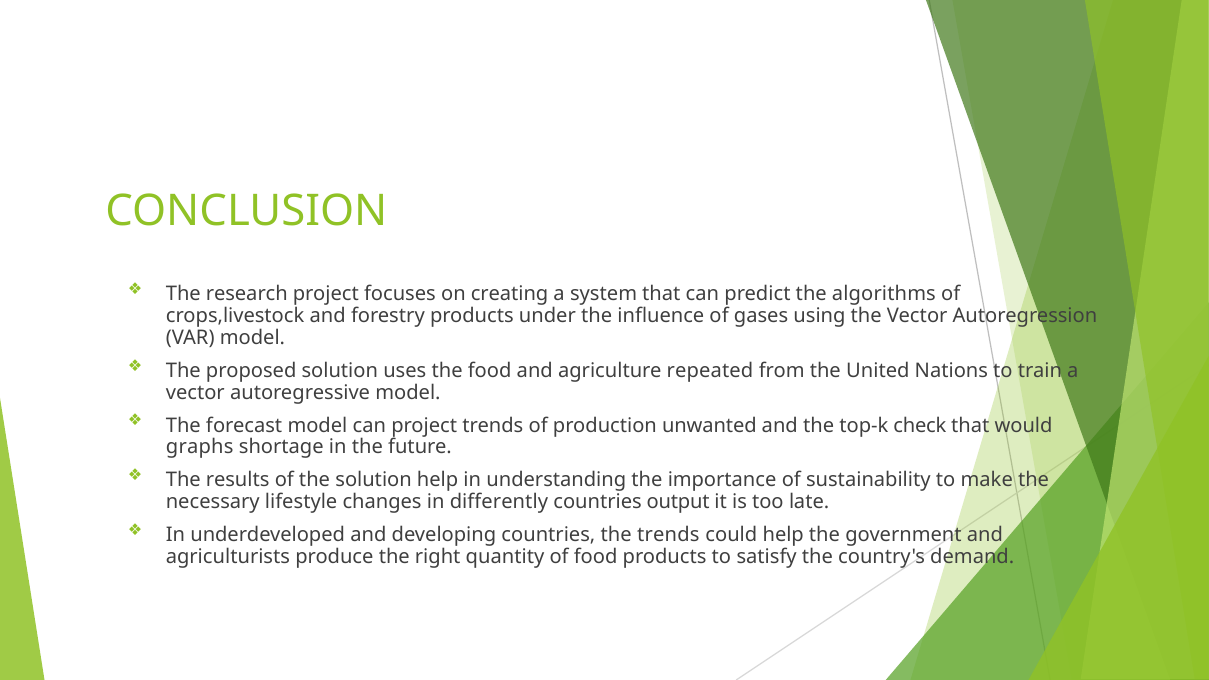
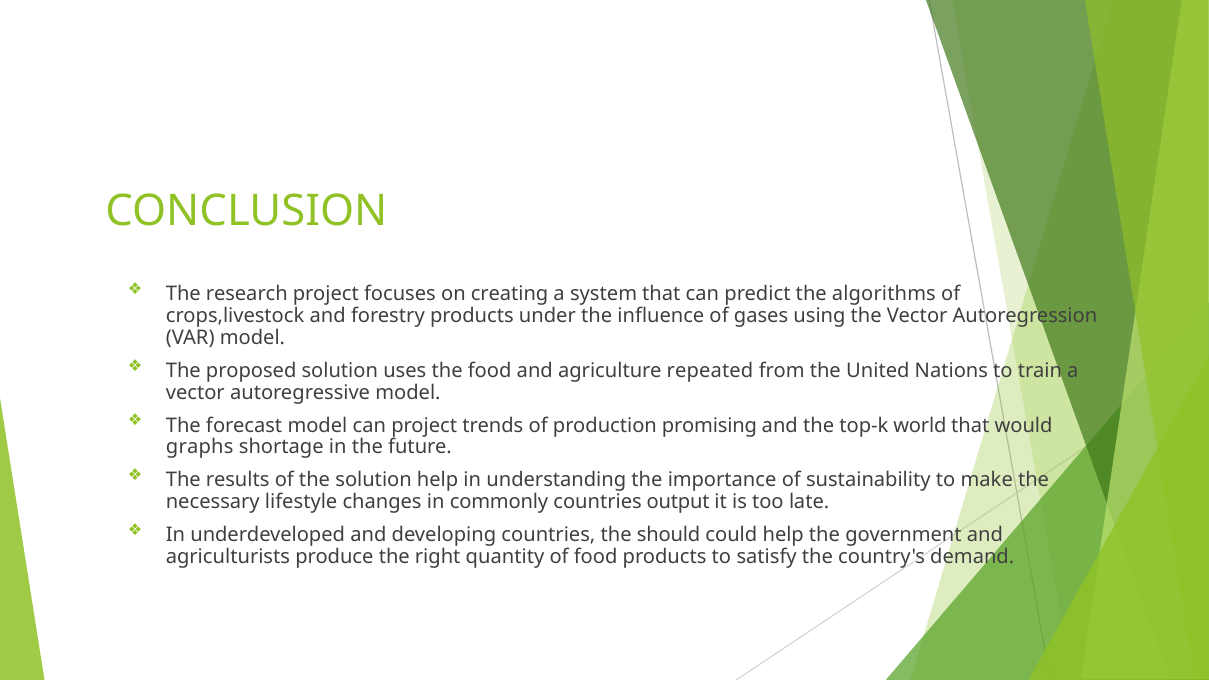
unwanted: unwanted -> promising (709, 425)
check: check -> world (920, 425)
differently: differently -> commonly (499, 502)
the trends: trends -> should (669, 535)
